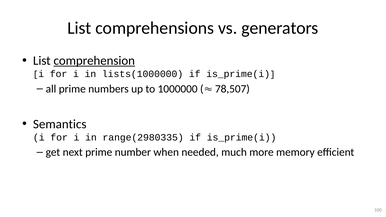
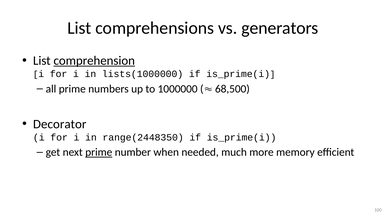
78,507: 78,507 -> 68,500 (232, 89)
Semantics: Semantics -> Decorator (60, 124)
range(2980335: range(2980335 -> range(2448350 (143, 137)
prime underline: none -> present (99, 152)
